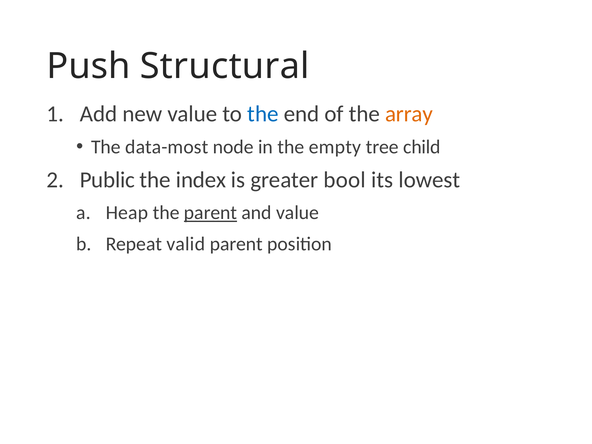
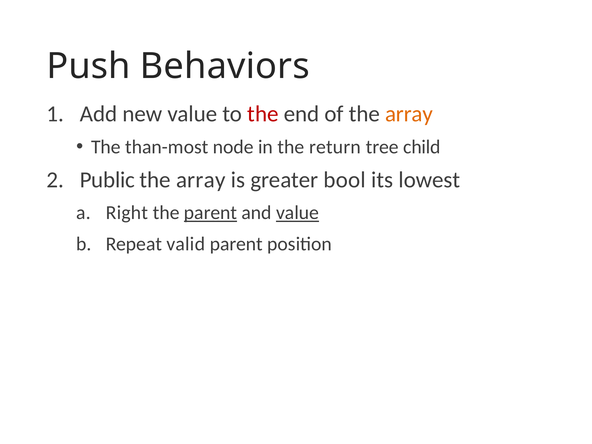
Structural: Structural -> Behaviors (225, 66)
the colour: blue -> red (263, 114)
data-most: data-most -> than-most (167, 147)
empty: empty -> return (335, 147)
index: index -> array (201, 180)
Heap: Heap -> Right (127, 213)
value underline: none -> present (298, 213)
